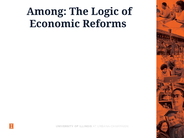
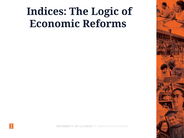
Among: Among -> Indices (47, 12)
